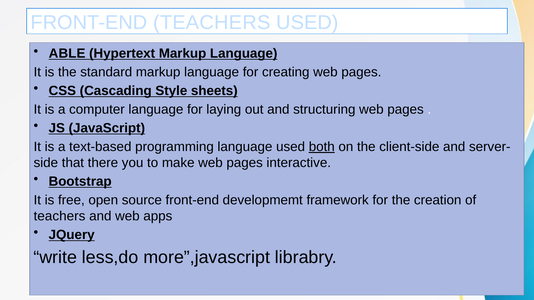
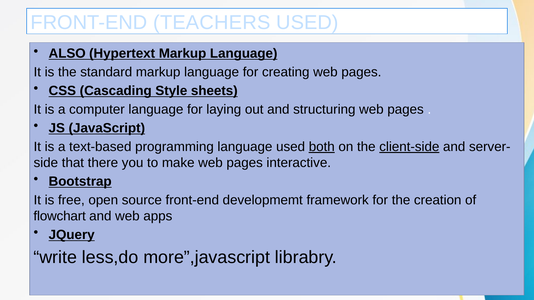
ABLE: ABLE -> ALSO (67, 54)
client-side underline: none -> present (409, 147)
teachers: teachers -> flowchart (60, 216)
